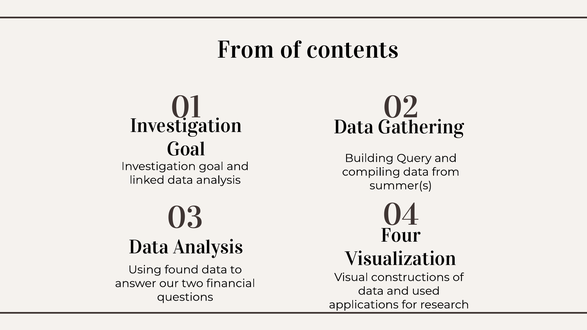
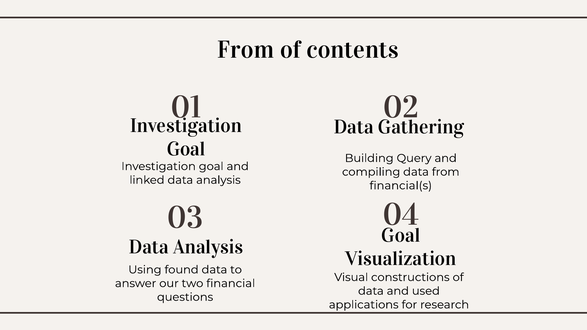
summer(s: summer(s -> financial(s (401, 186)
Four: Four -> Goal (401, 235)
